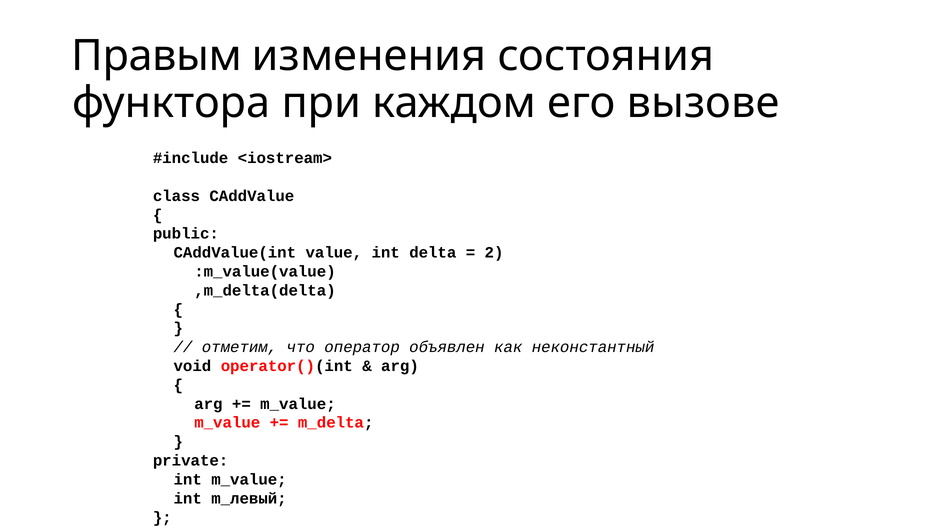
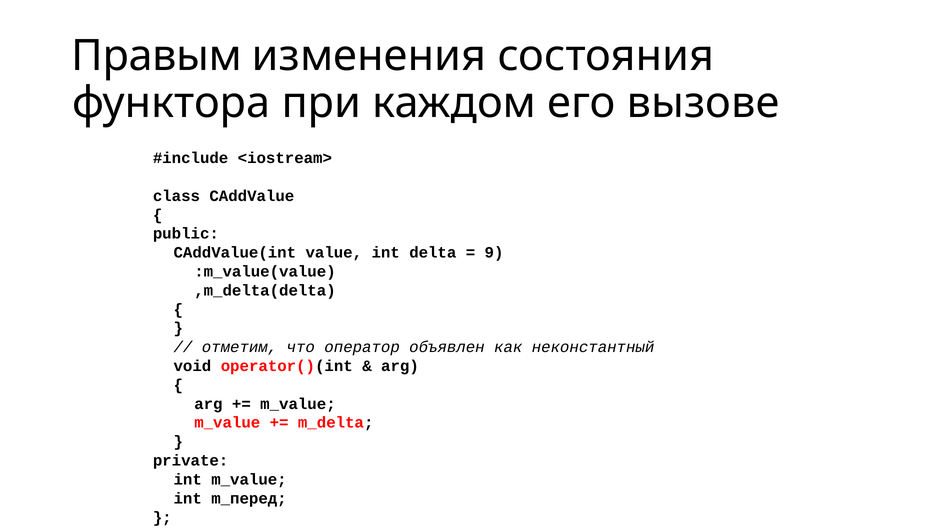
2: 2 -> 9 (494, 253)
m_левый: m_левый -> m_перед (249, 499)
